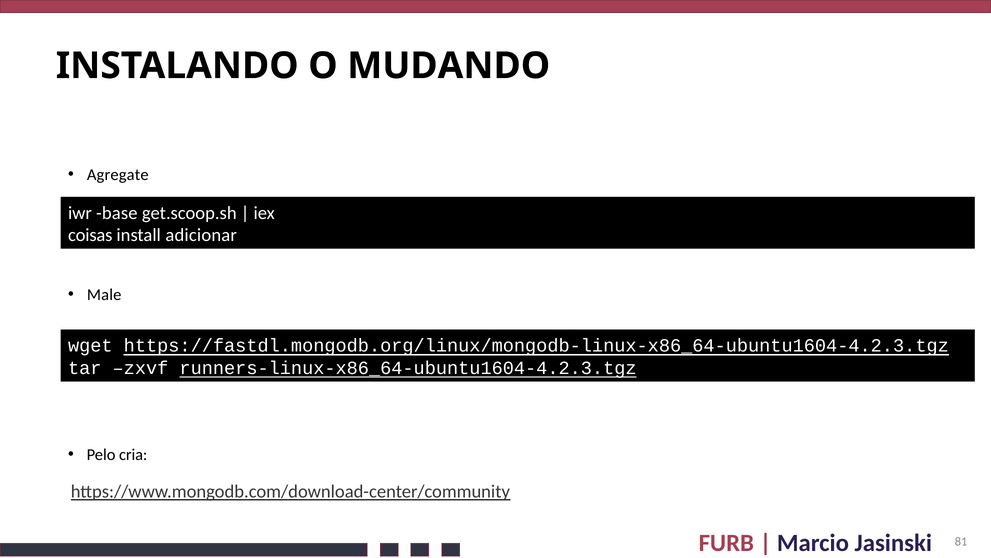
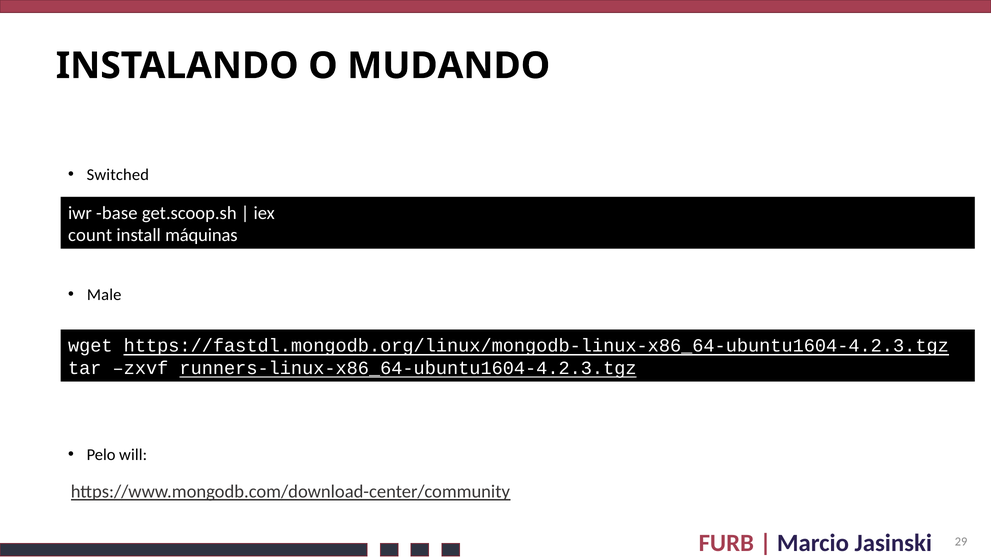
Agregate: Agregate -> Switched (118, 174)
coisas: coisas -> count (90, 235)
adicionar: adicionar -> máquinas (201, 235)
cria: cria -> will (133, 454)
81: 81 -> 29 (961, 541)
